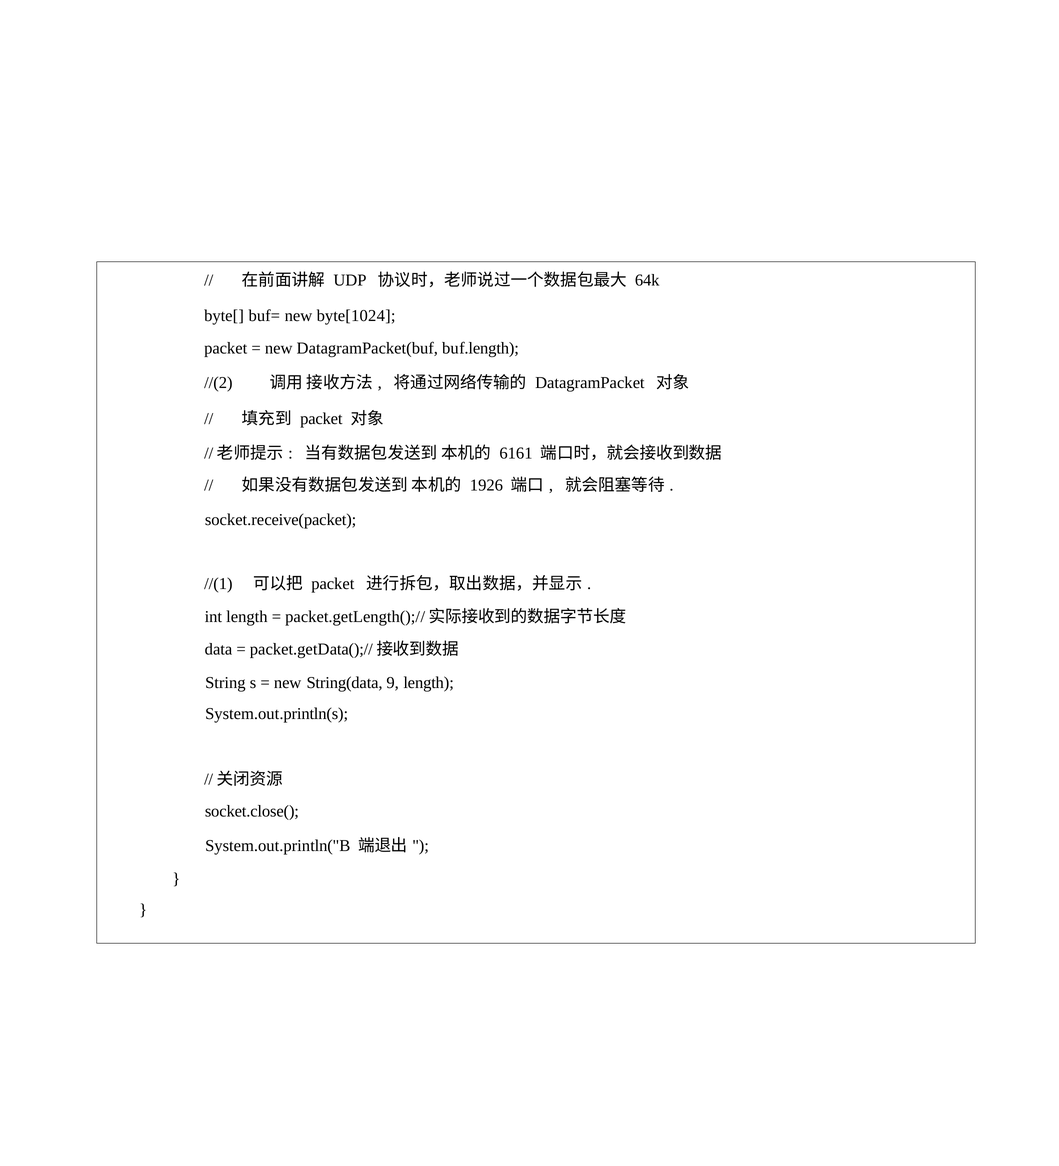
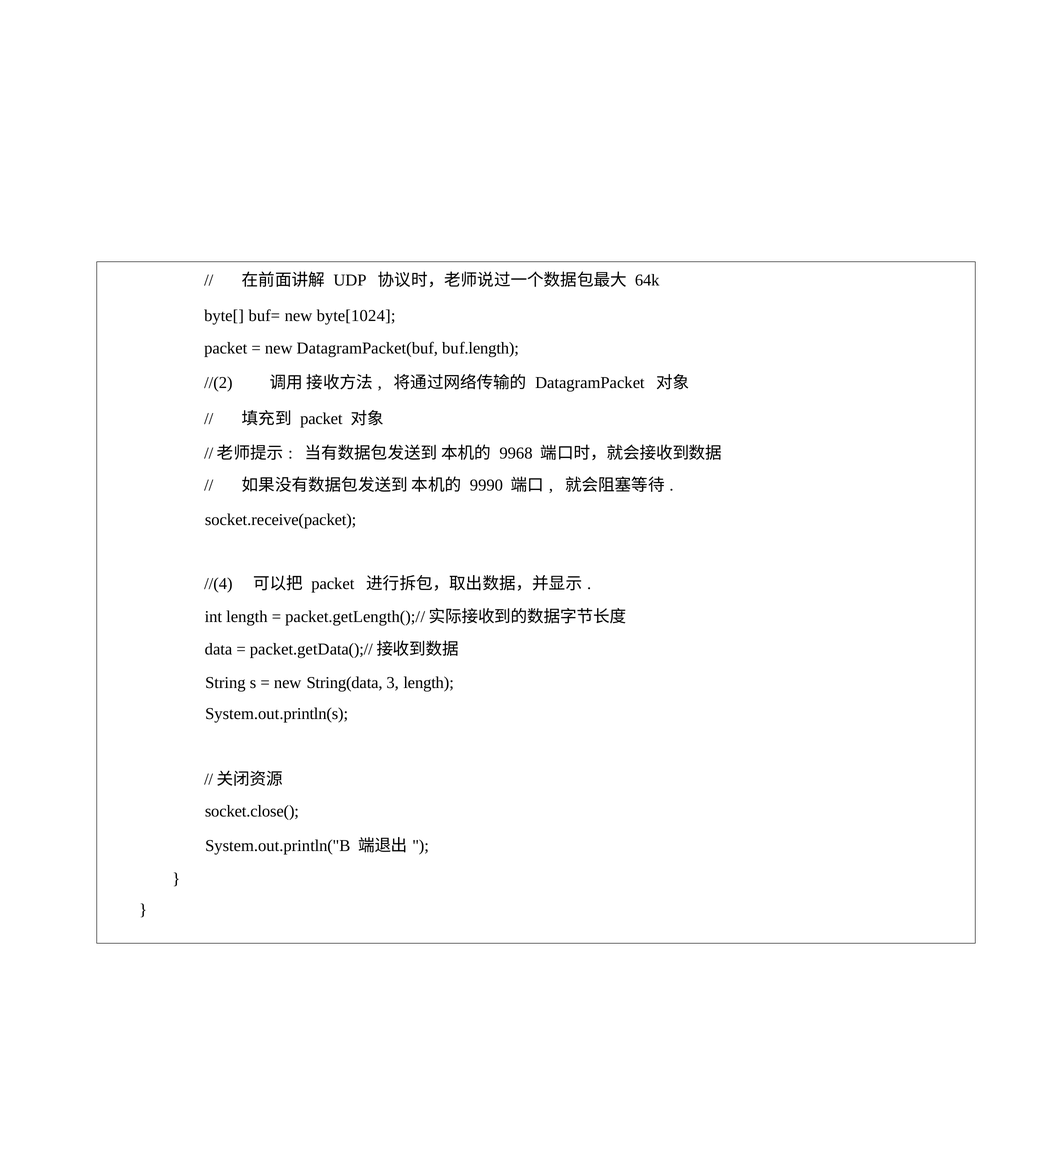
6161: 6161 -> 9968 (516, 453)
1926: 1926 -> 9990 (486, 485)
//(1: //(1 -> //(4 (218, 583)
9: 9 -> 3 (393, 682)
